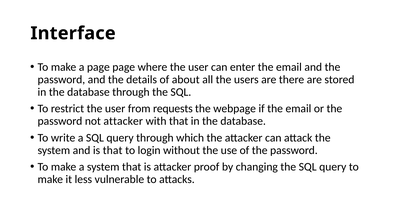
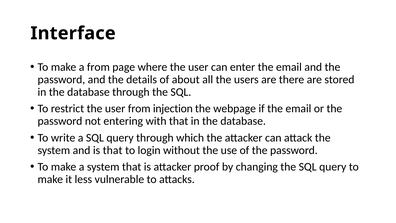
a page: page -> from (98, 67)
requests: requests -> injection (173, 109)
not attacker: attacker -> entering (123, 121)
